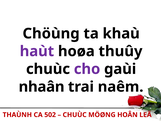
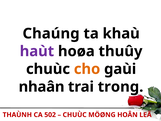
Chöùng: Chöùng -> Chaúng (51, 33)
cho colour: purple -> orange (87, 69)
naêm: naêm -> trong (121, 87)
